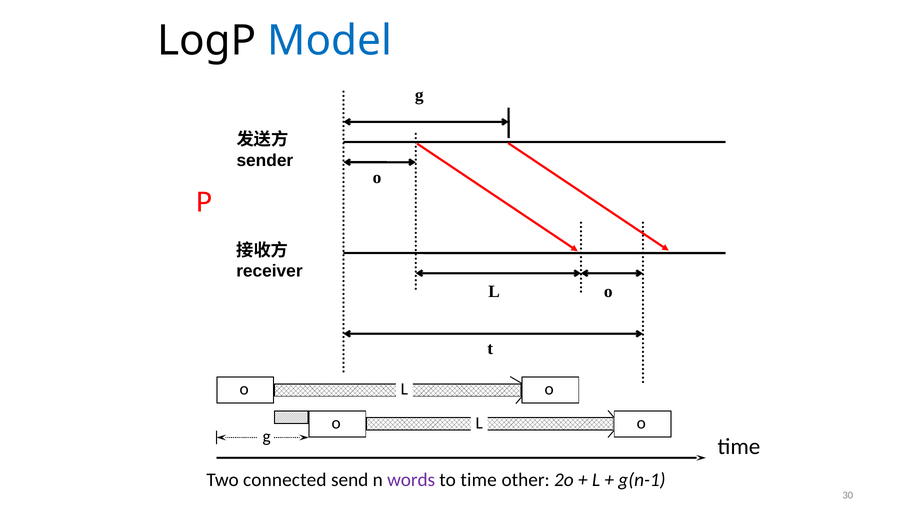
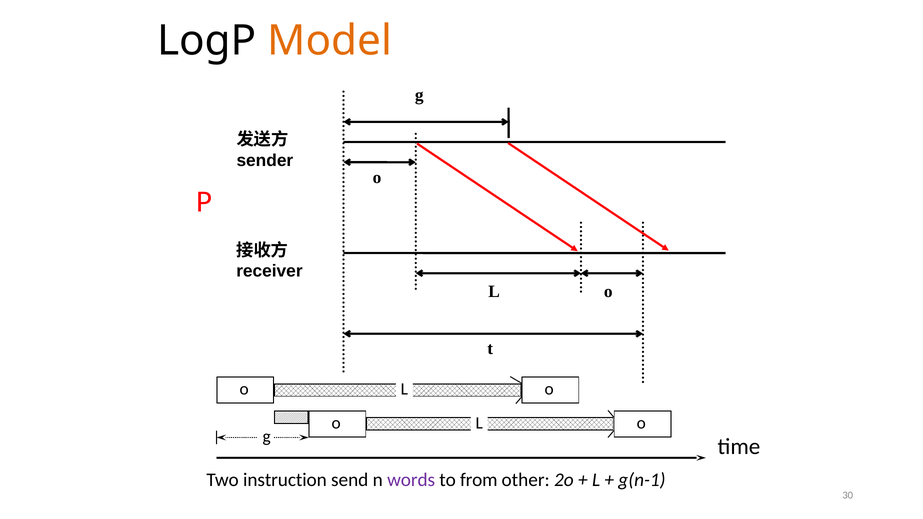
Model colour: blue -> orange (330, 41)
connected: connected -> instruction (285, 480)
to time: time -> from (479, 480)
